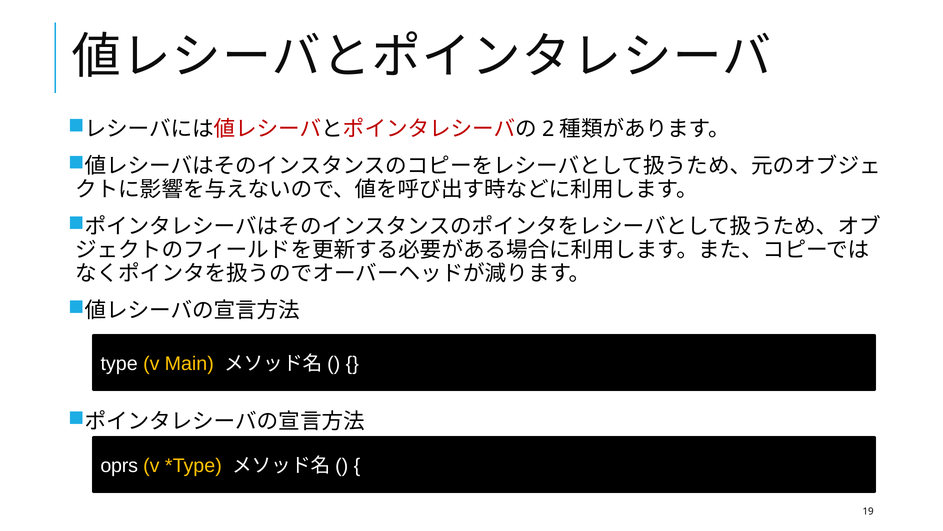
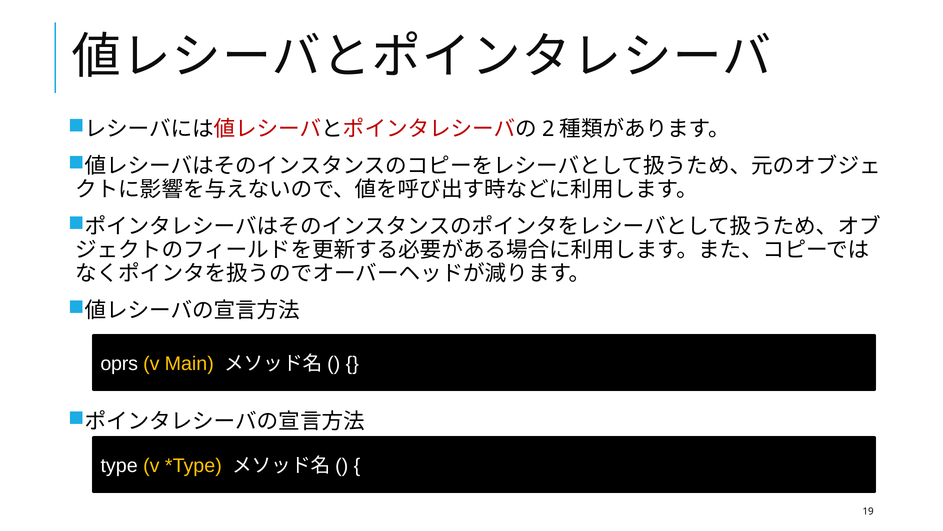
type: type -> oprs (119, 363)
oprs: oprs -> type (119, 465)
